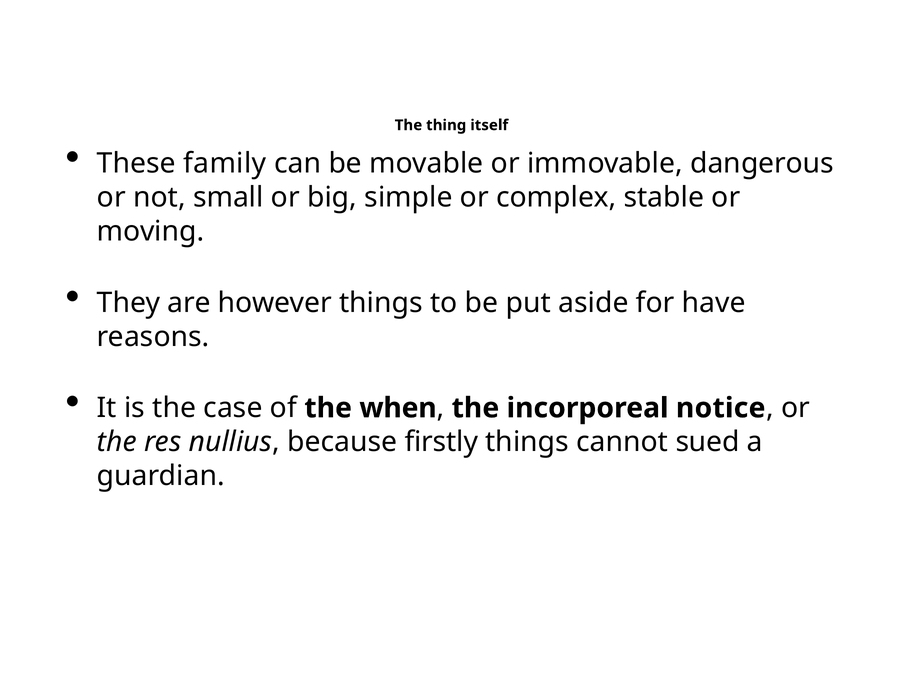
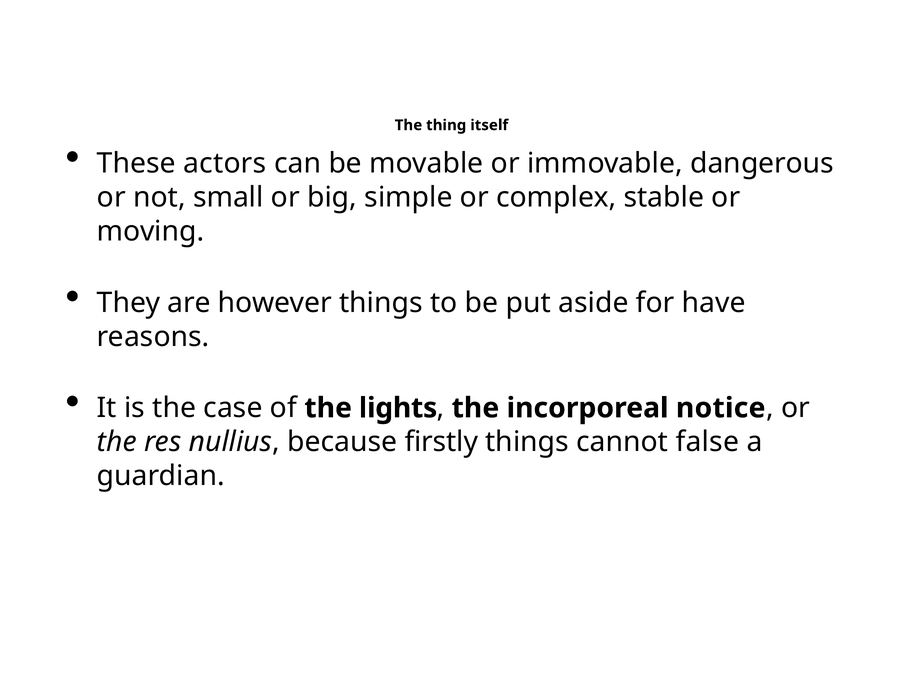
family: family -> actors (225, 164)
when: when -> lights (398, 408)
sued: sued -> false (707, 442)
